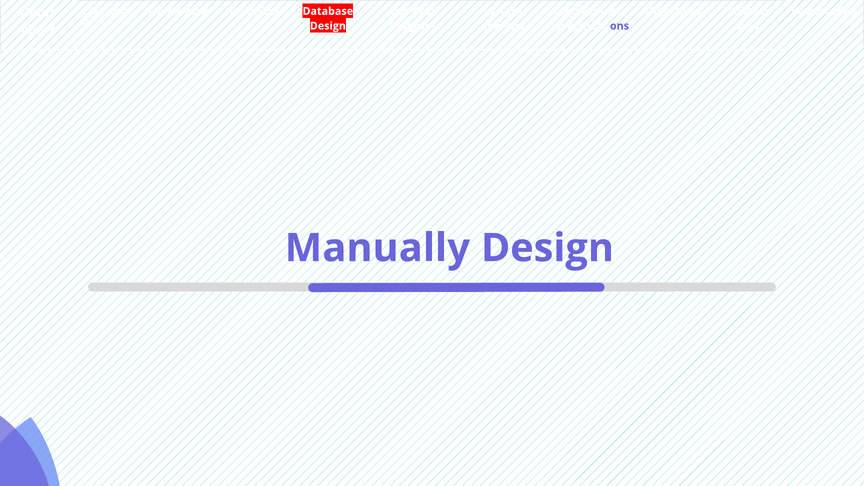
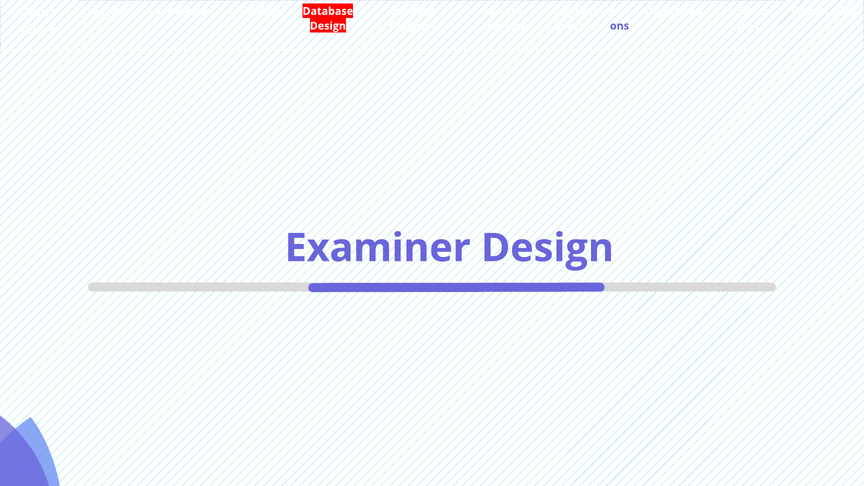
Manually: Manually -> Examiner (378, 248)
